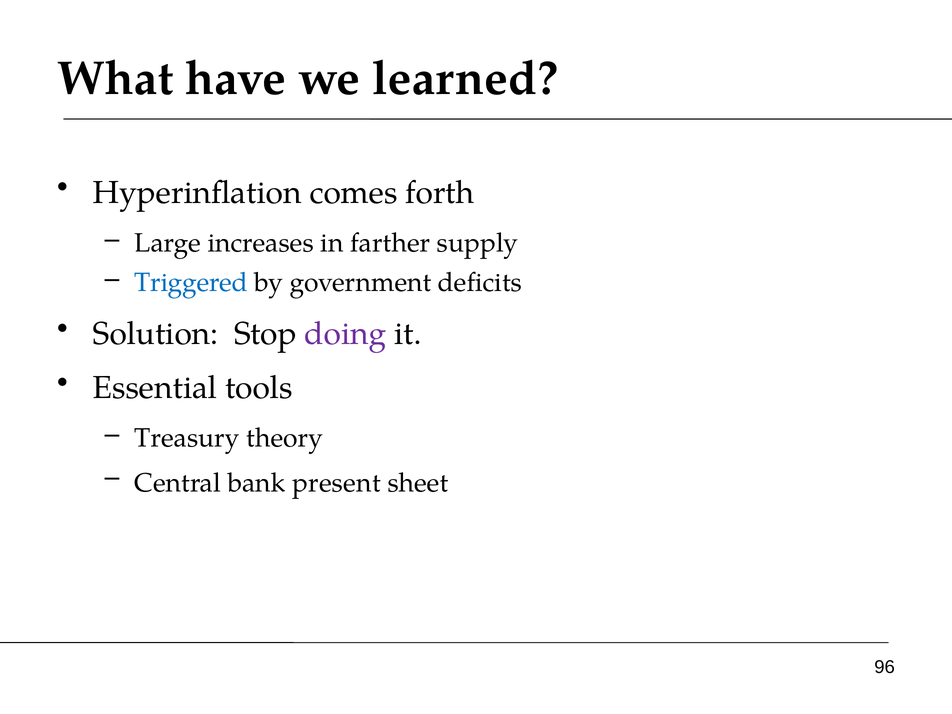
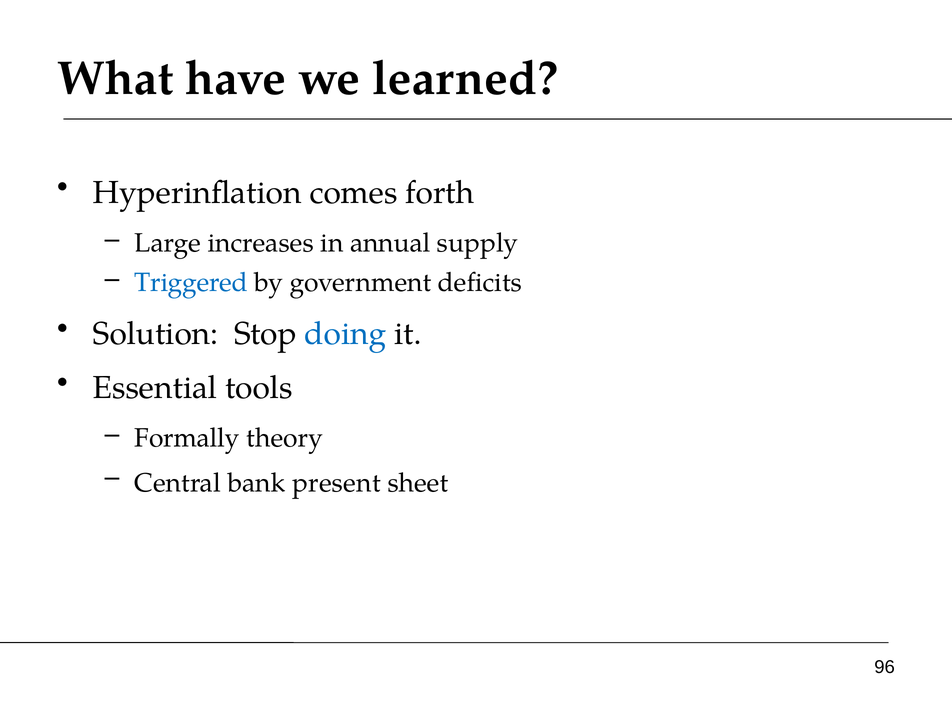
farther: farther -> annual (390, 243)
doing colour: purple -> blue (345, 334)
Treasury: Treasury -> Formally (187, 438)
